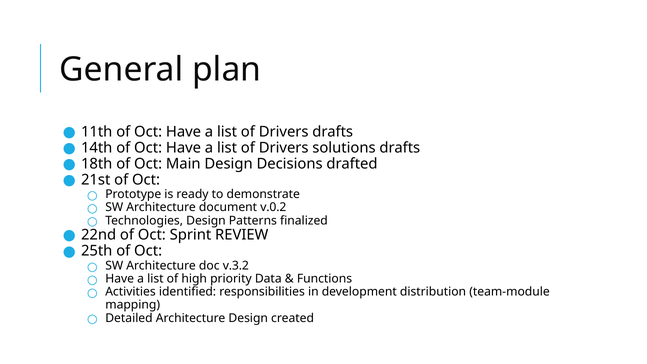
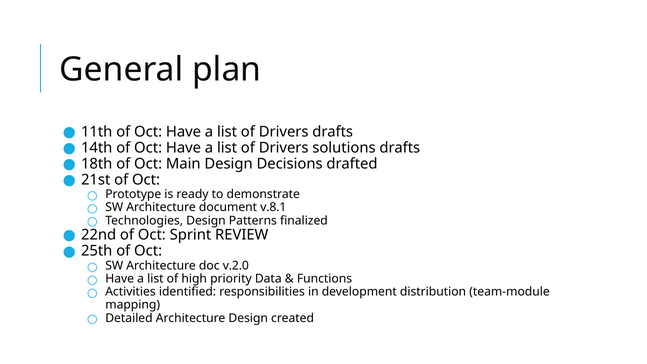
v.0.2: v.0.2 -> v.8.1 (273, 207)
v.3.2: v.3.2 -> v.2.0 (236, 266)
